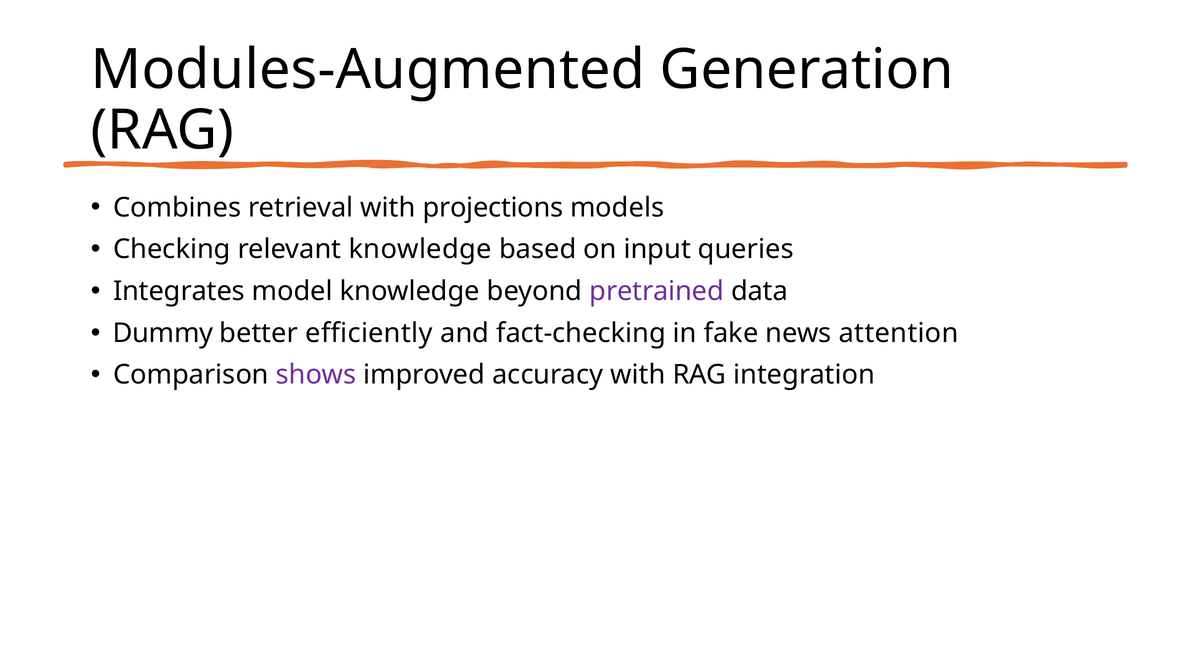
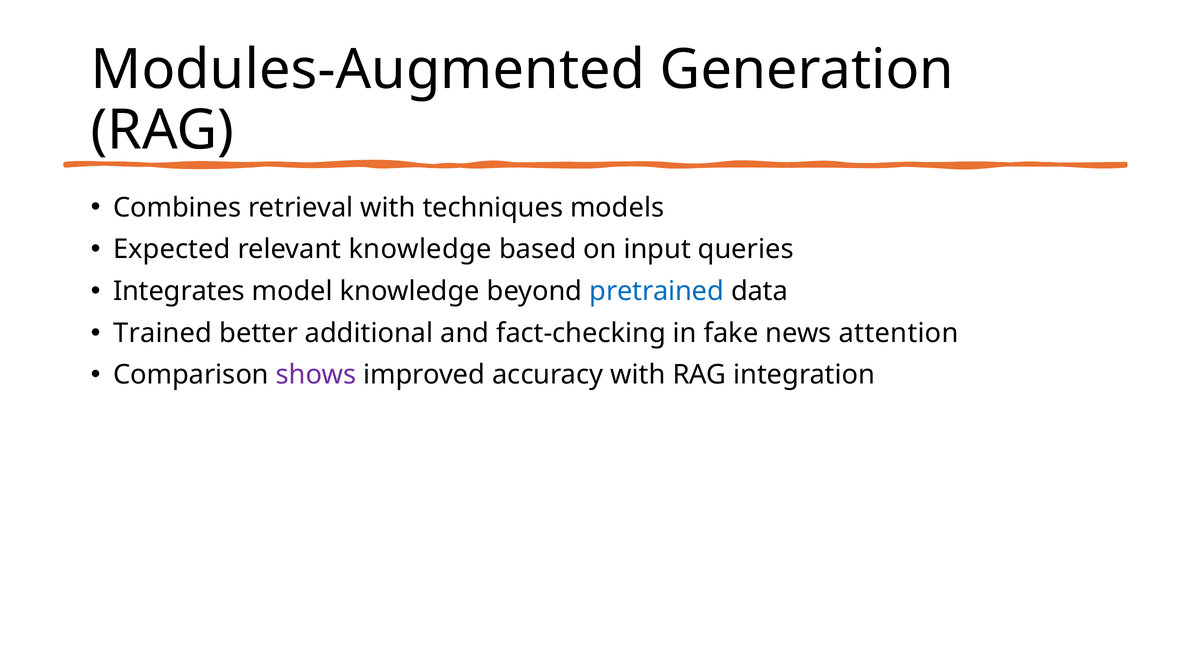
projections: projections -> techniques (493, 207)
Checking: Checking -> Expected (172, 249)
pretrained colour: purple -> blue (657, 291)
Dummy: Dummy -> Trained (163, 333)
efficiently: efficiently -> additional (369, 333)
